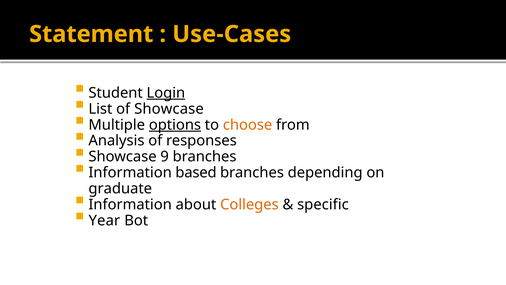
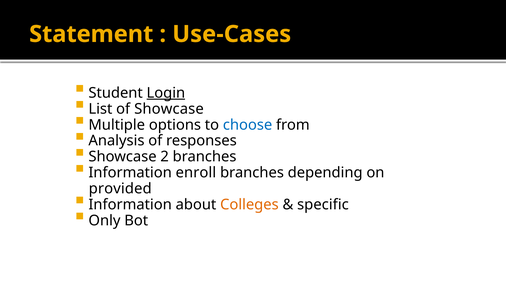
options underline: present -> none (175, 125)
choose colour: orange -> blue (248, 125)
9: 9 -> 2 (165, 157)
based: based -> enroll (196, 172)
graduate: graduate -> provided (120, 188)
Year: Year -> Only (104, 220)
